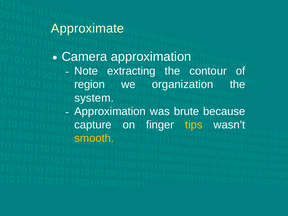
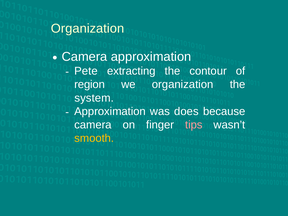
Approximate: Approximate -> Organization (88, 28)
Note: Note -> Pete (86, 71)
brute: brute -> does (186, 111)
capture: capture -> camera (93, 125)
tips colour: yellow -> pink (194, 125)
